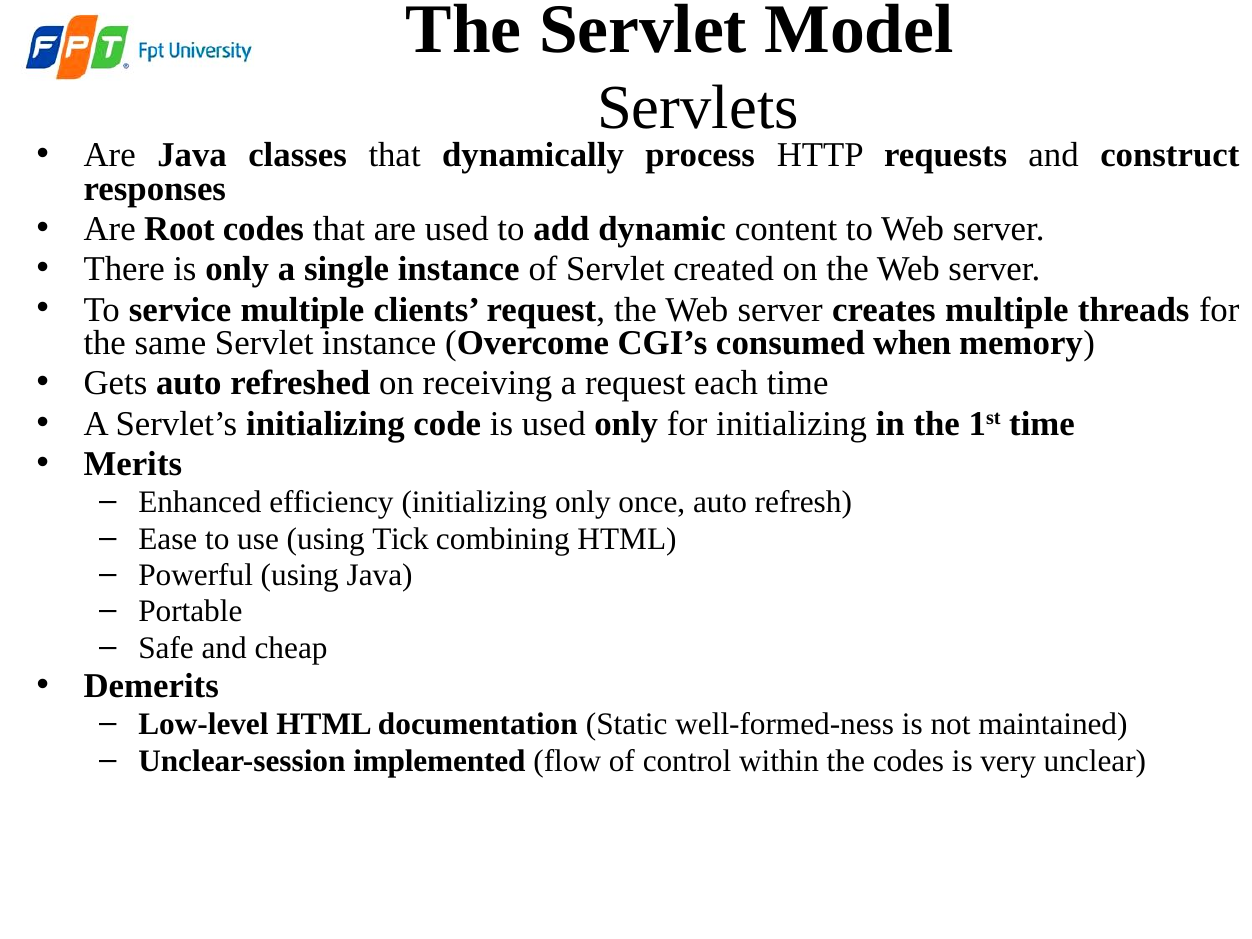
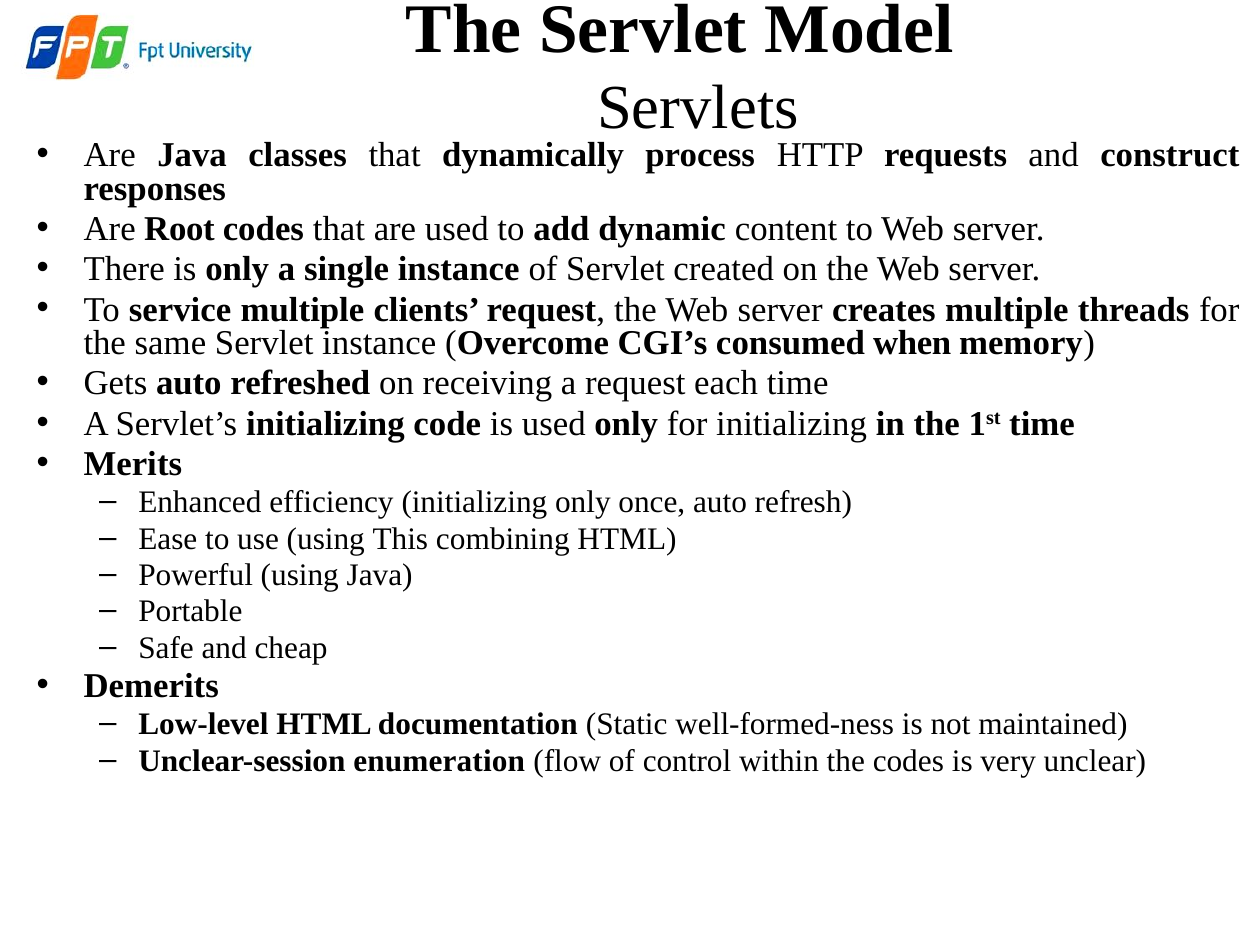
Tick: Tick -> This (400, 539)
implemented: implemented -> enumeration (439, 761)
